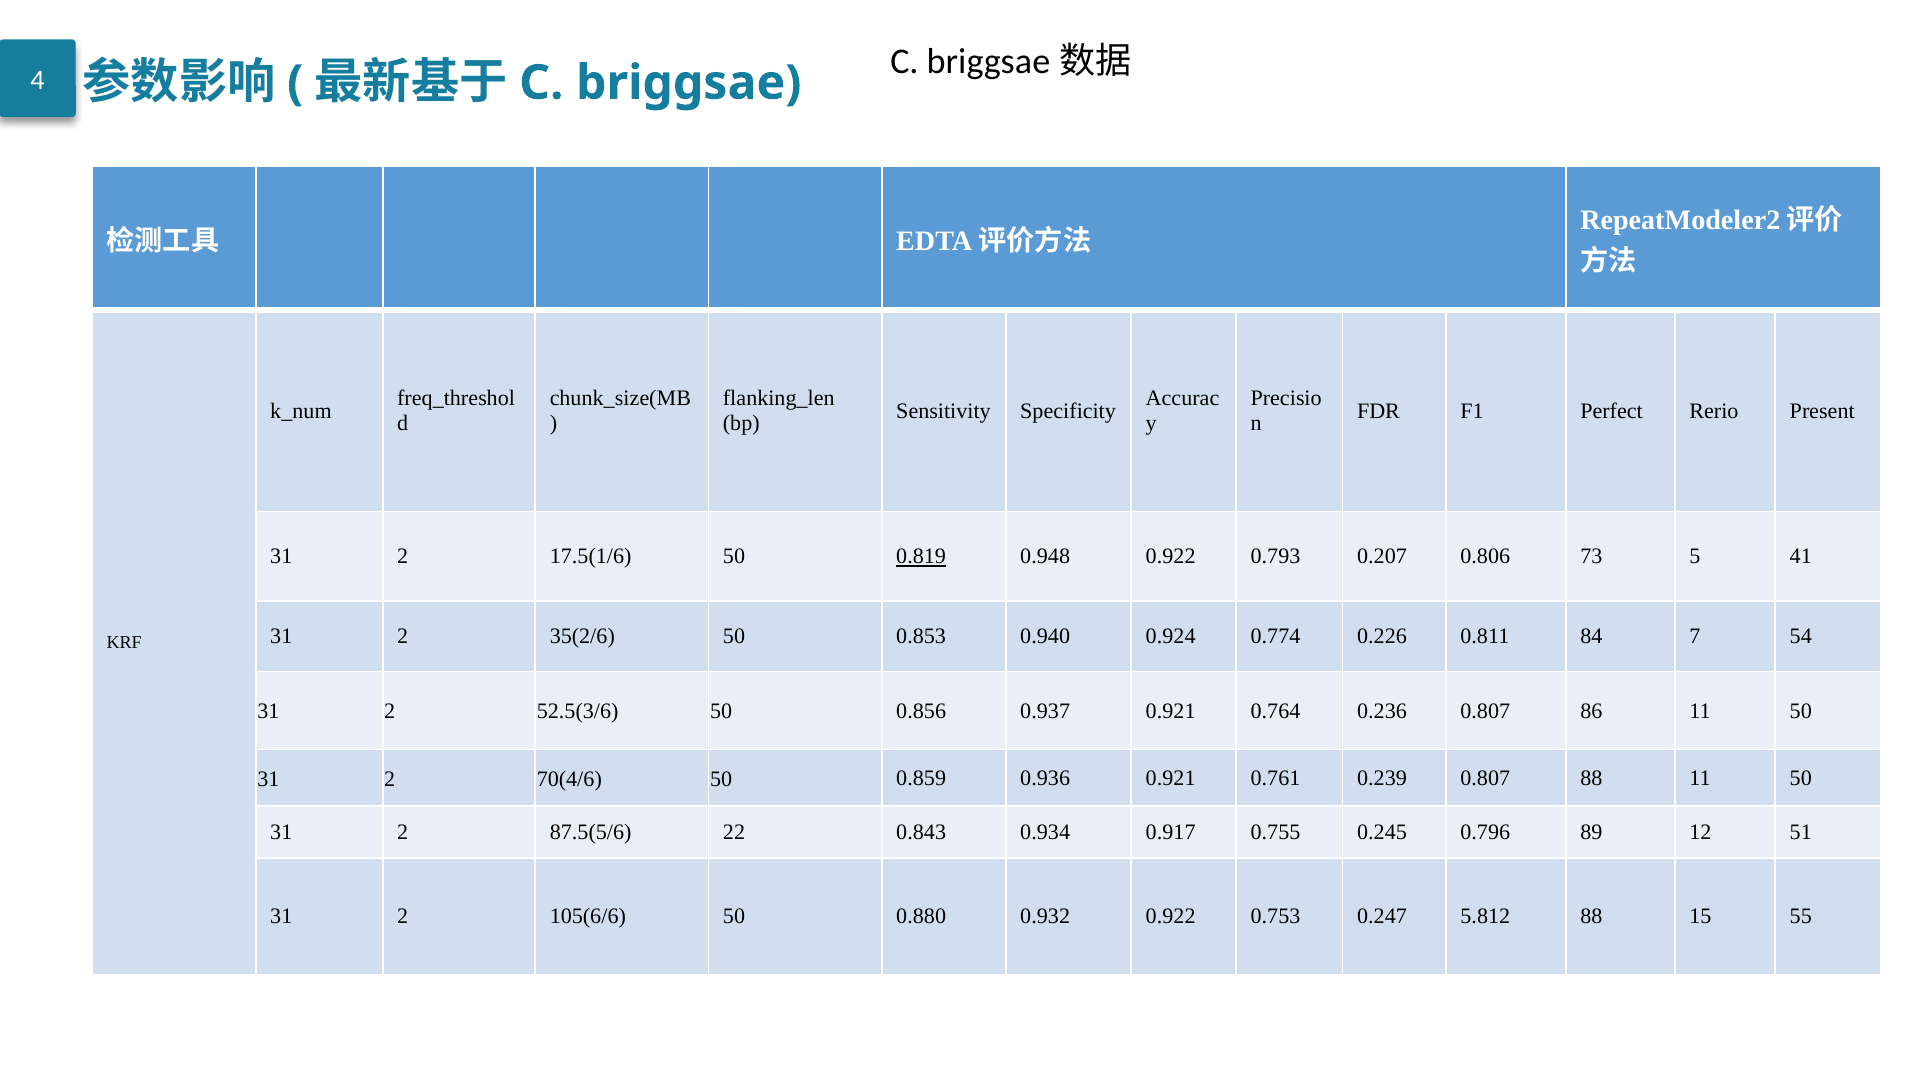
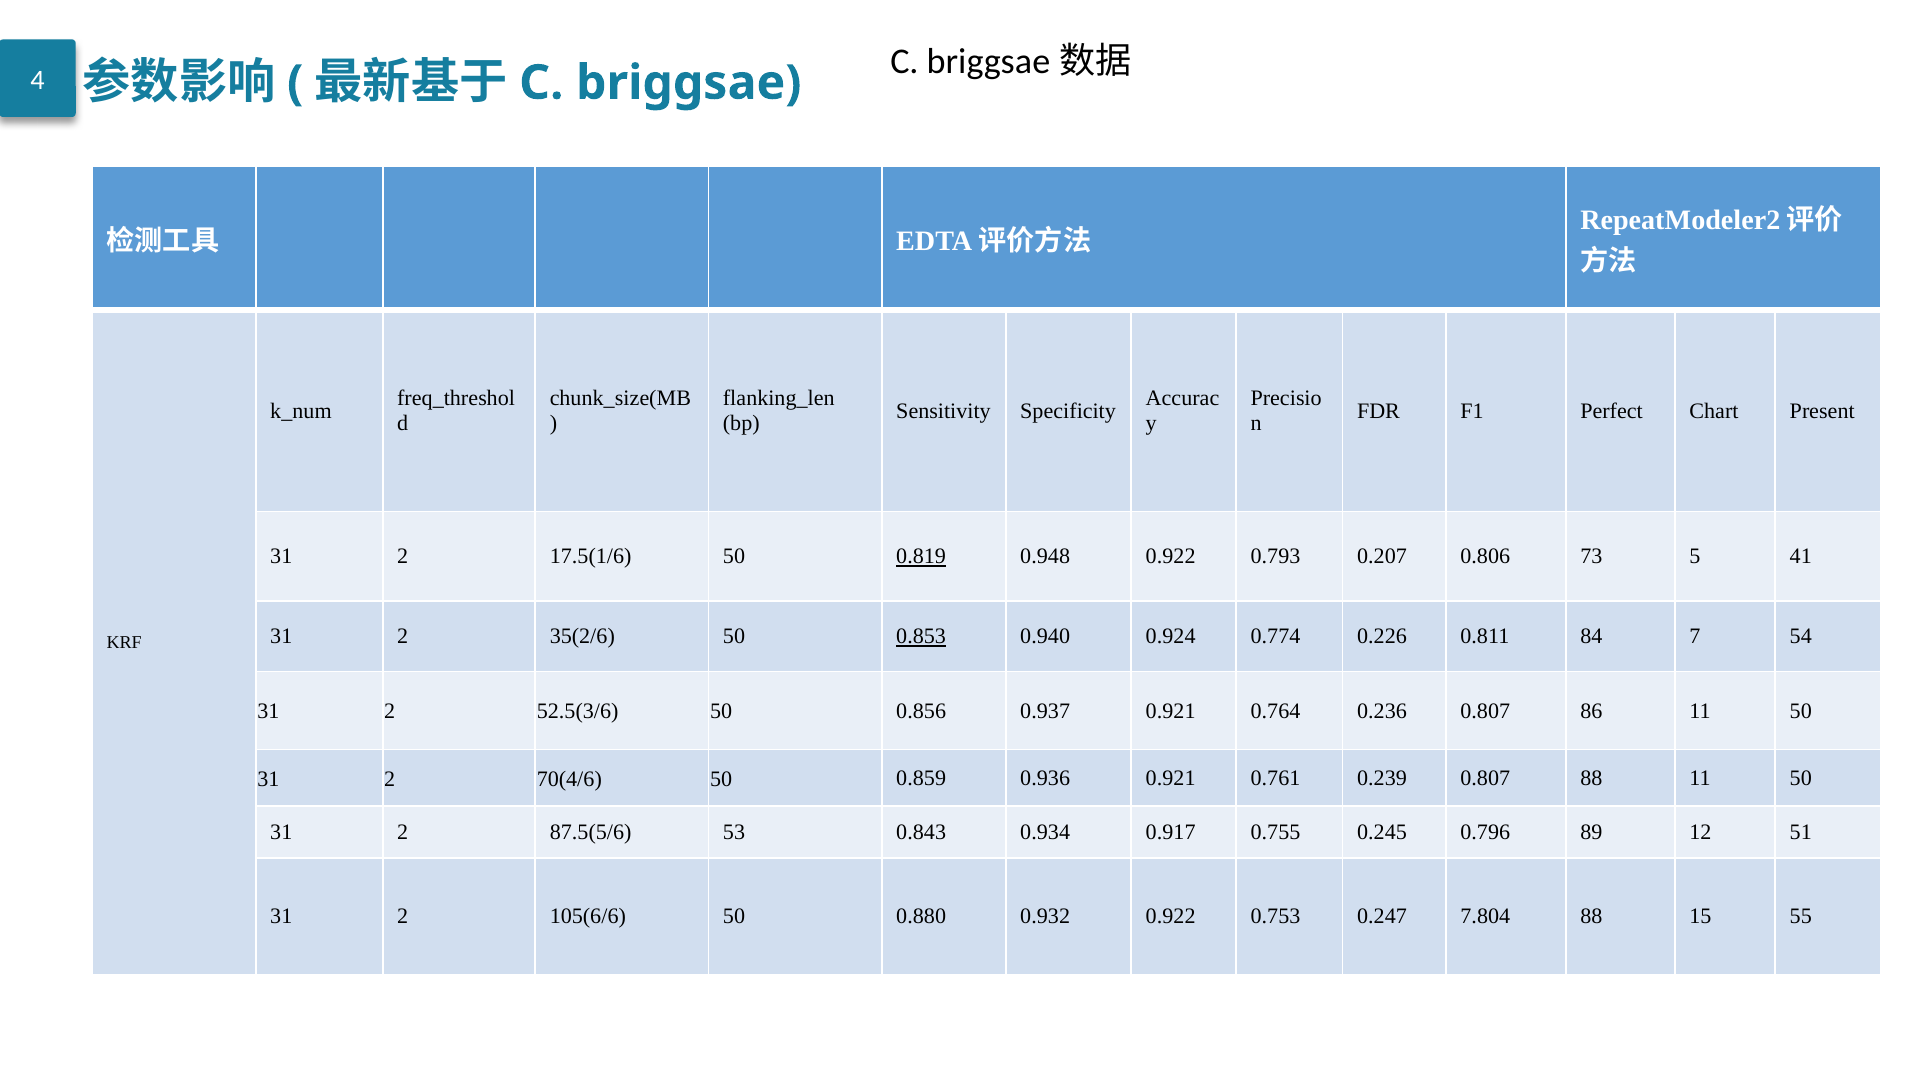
Rerio: Rerio -> Chart (1714, 411)
0.853 underline: none -> present (921, 637)
22: 22 -> 53 (734, 833)
5.812: 5.812 -> 7.804 (1485, 917)
